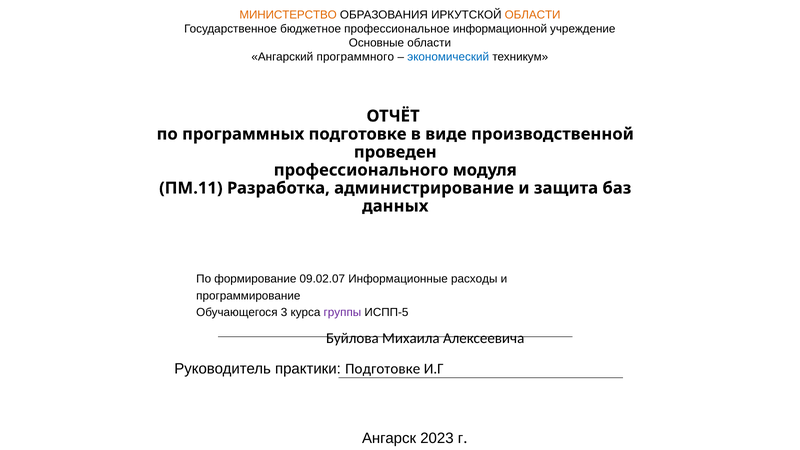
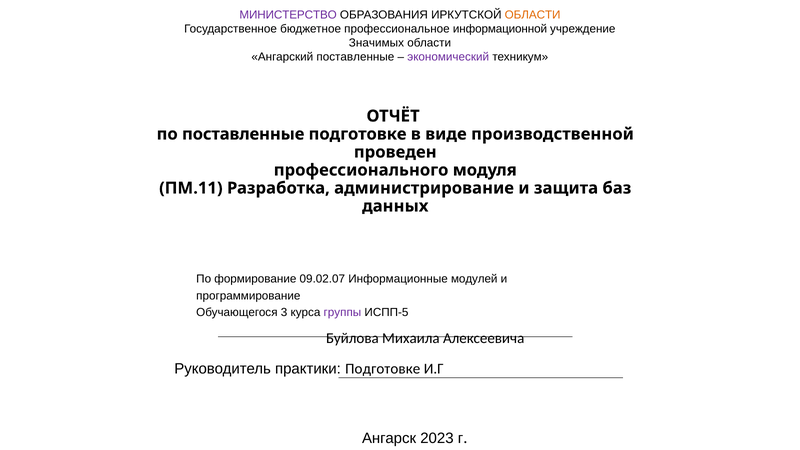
МИНИСТЕРСТВО colour: orange -> purple (288, 15)
Основные: Основные -> Значимых (376, 43)
Ангарский программного: программного -> поставленные (355, 57)
экономический colour: blue -> purple (448, 57)
по программных: программных -> поставленные (243, 134)
расходы: расходы -> модулей (474, 279)
